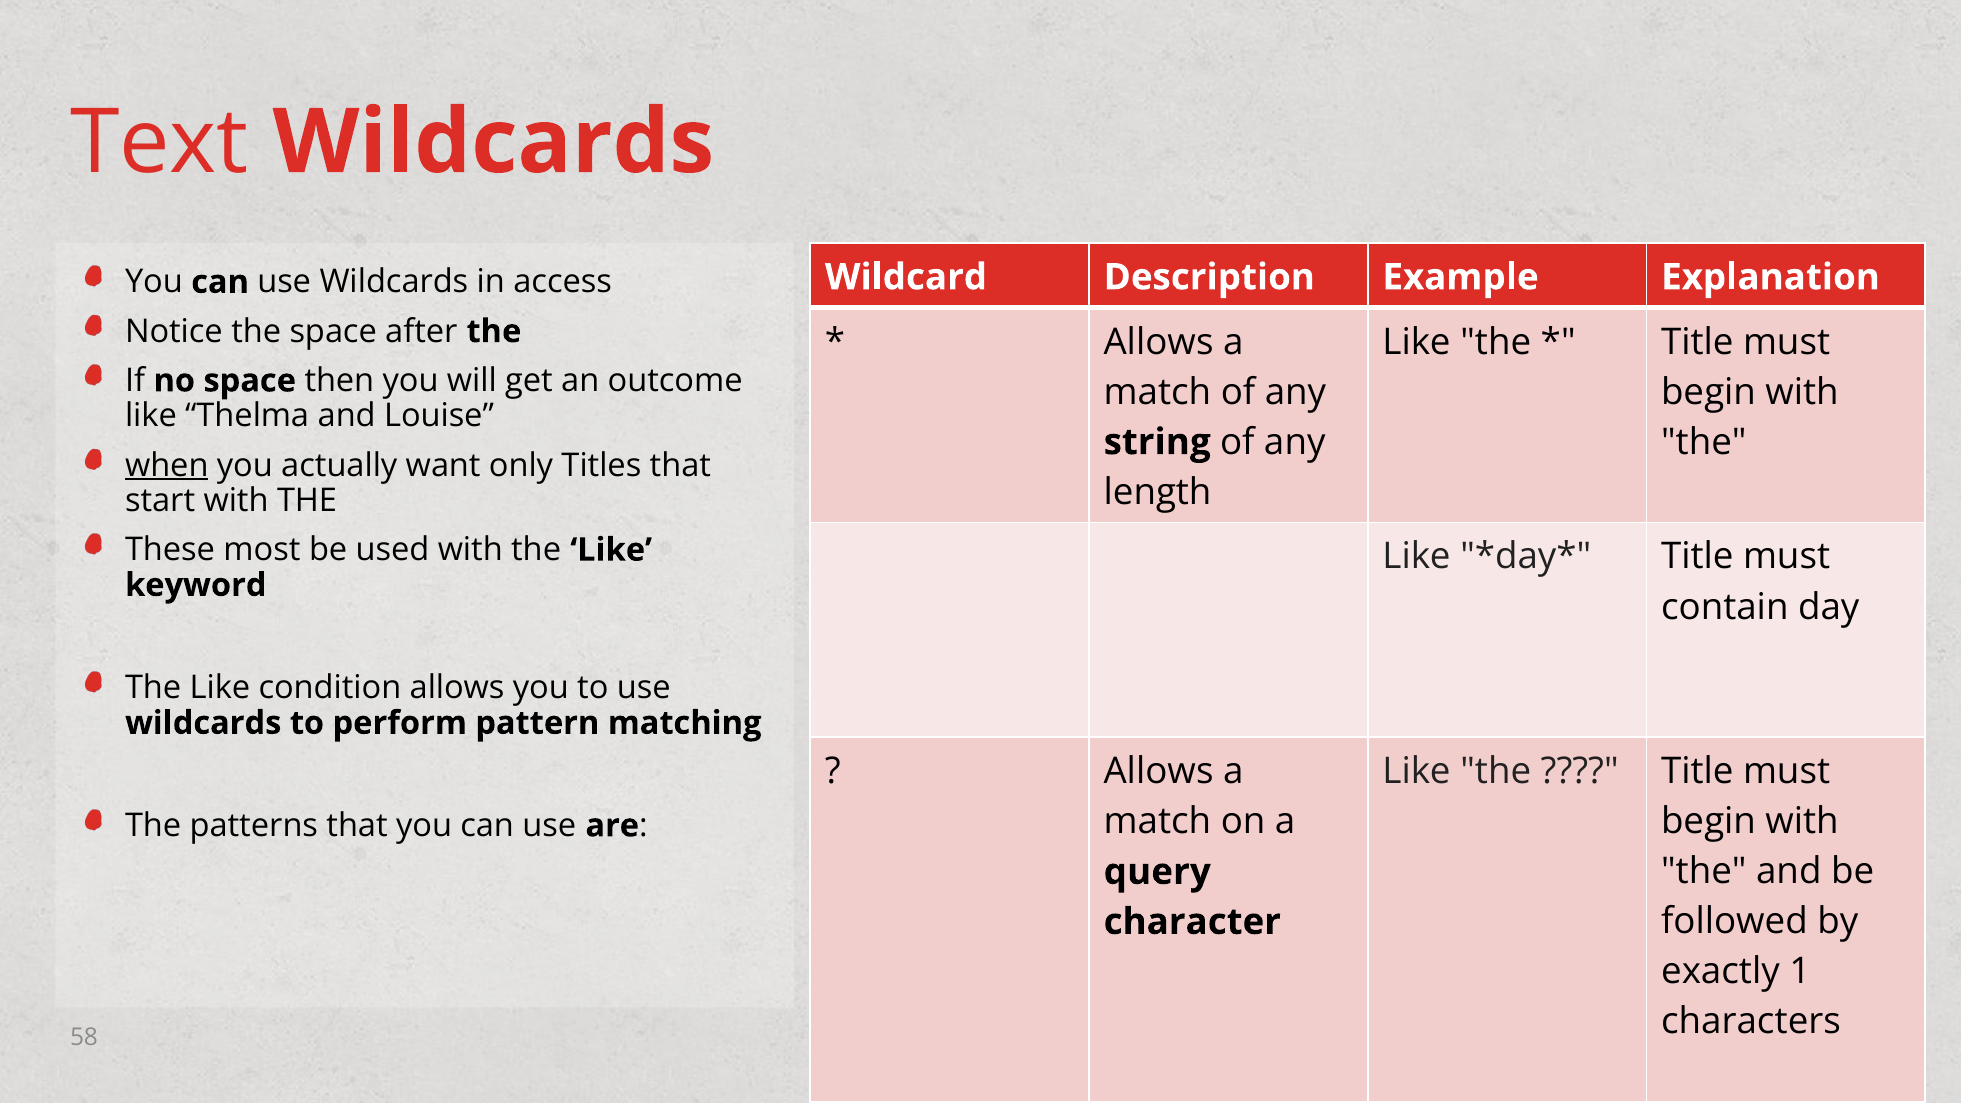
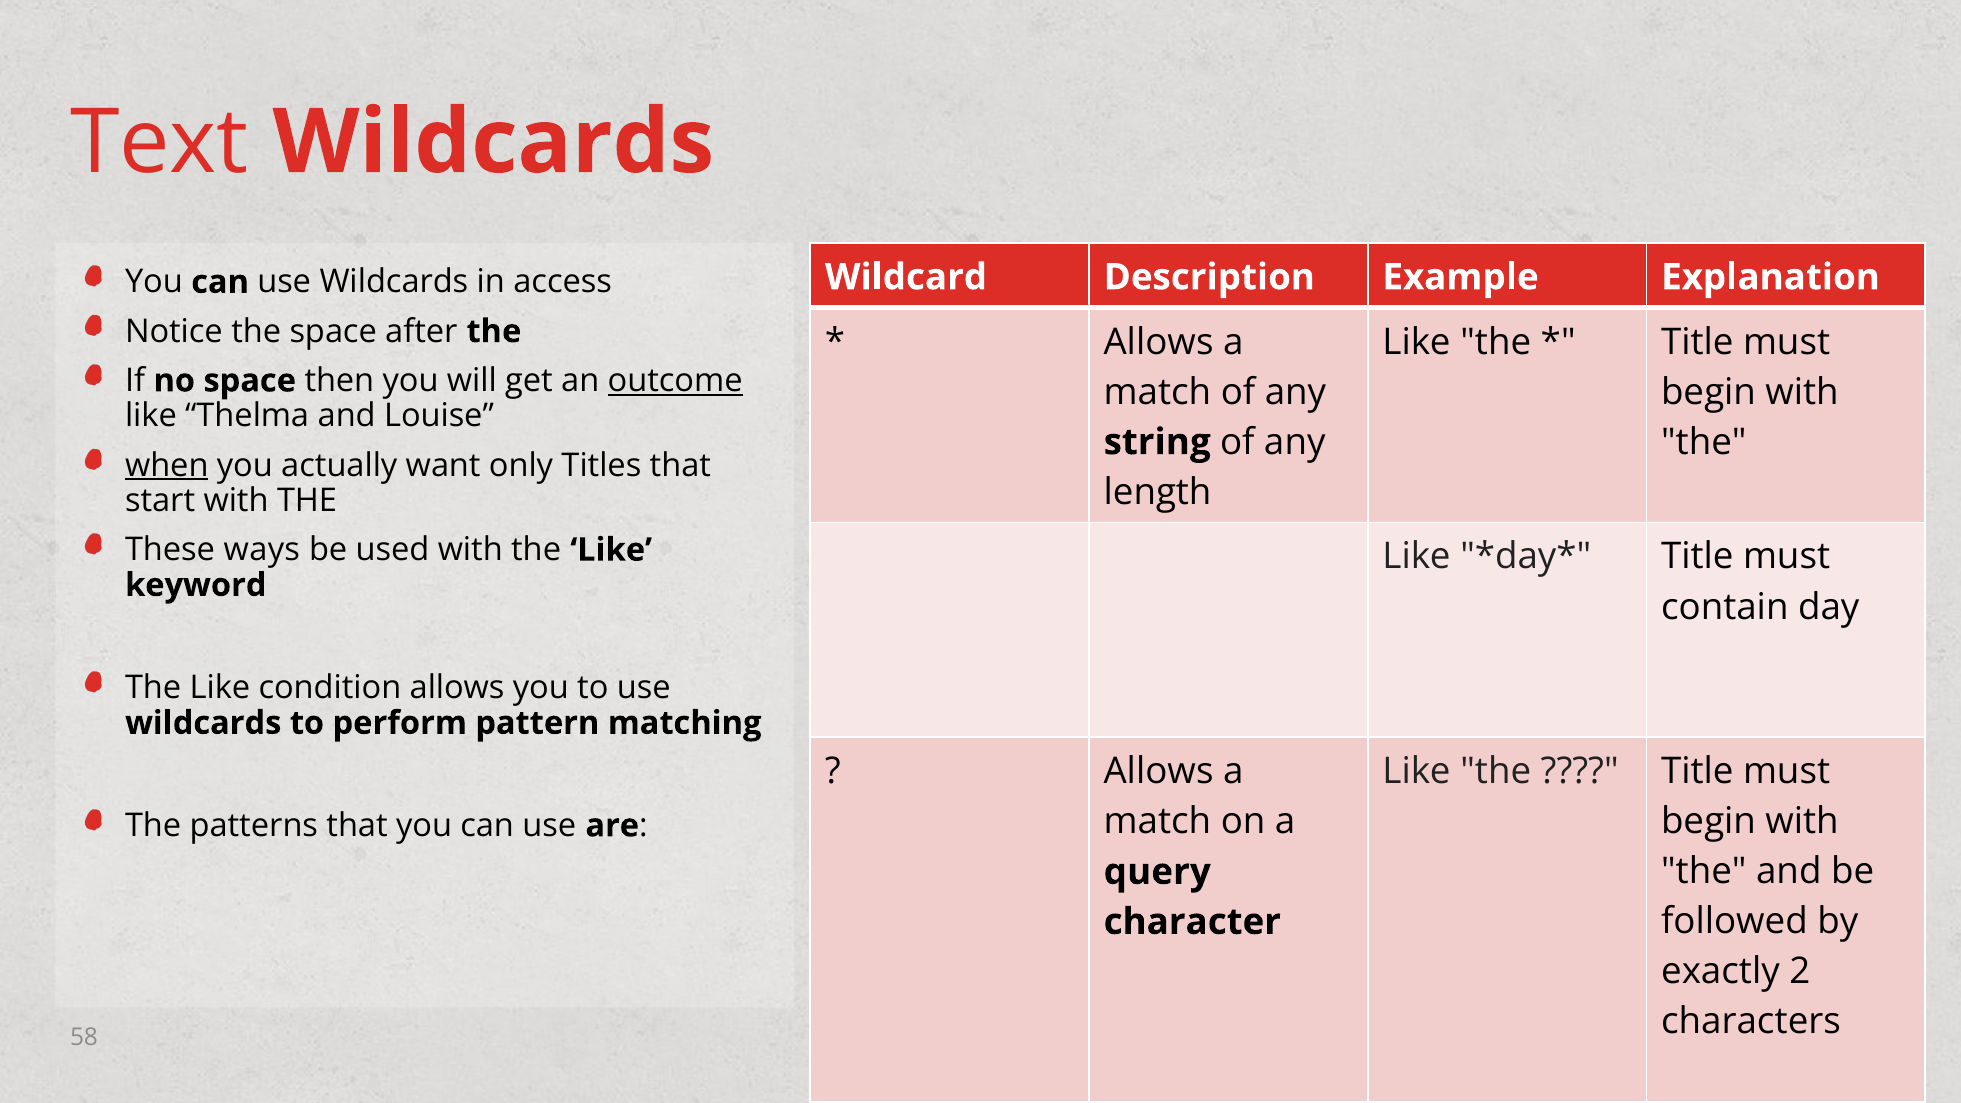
outcome underline: none -> present (675, 381)
most: most -> ways (262, 550)
1: 1 -> 2 (1800, 972)
